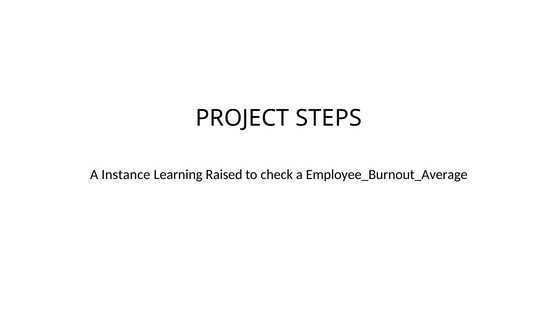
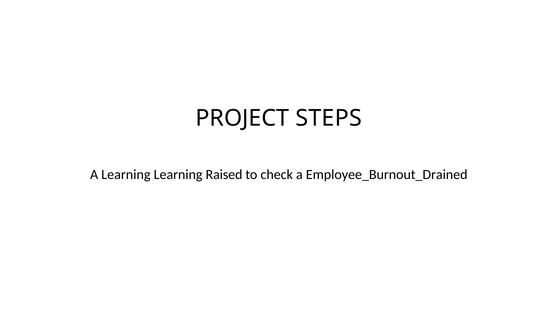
A Instance: Instance -> Learning (126, 174)
Employee_Burnout_Average: Employee_Burnout_Average -> Employee_Burnout_Drained (387, 174)
